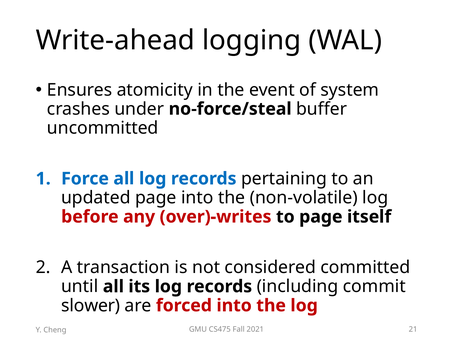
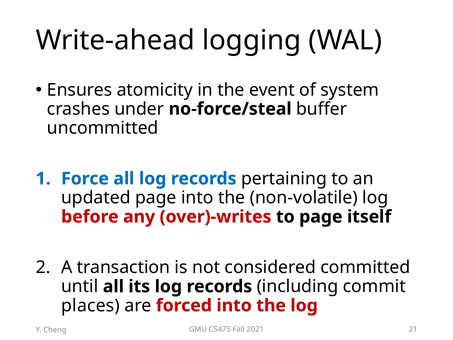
slower: slower -> places (91, 305)
